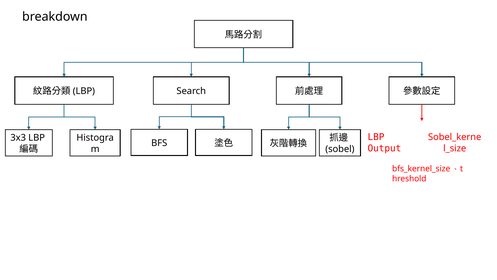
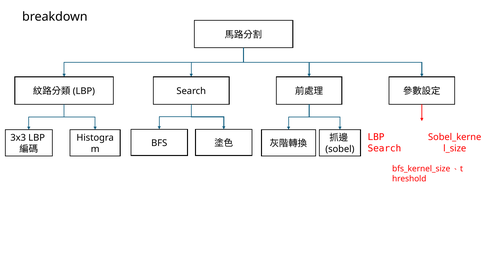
Output: Output -> Search (384, 148)
